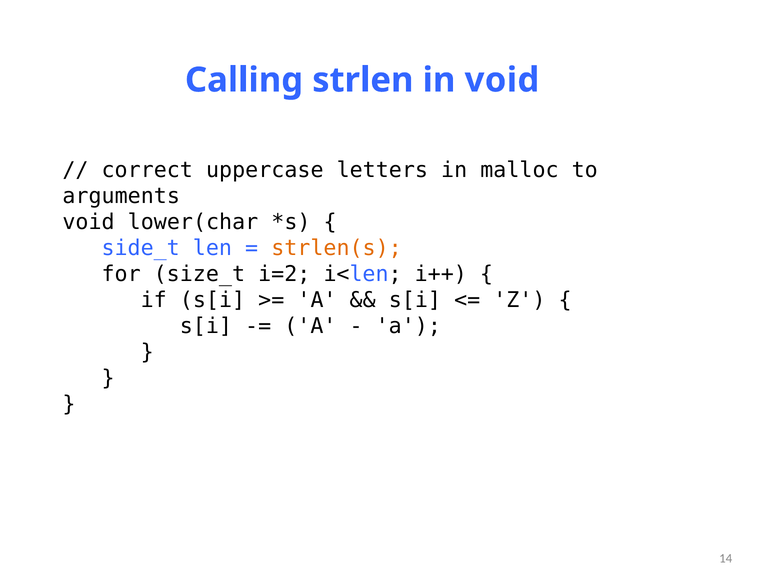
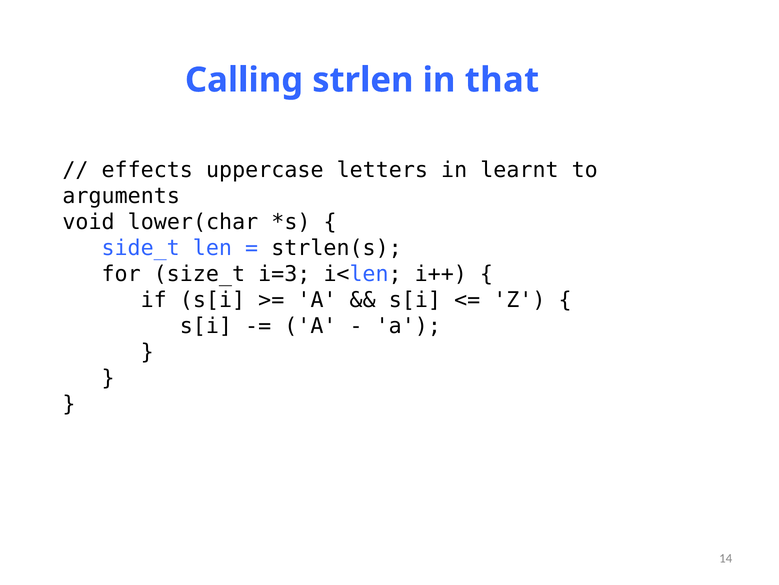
in void: void -> that (502, 80)
correct: correct -> effects (147, 170)
malloc: malloc -> learnt (519, 170)
strlen(s colour: orange -> black (337, 248)
i=2: i=2 -> i=3 (284, 274)
